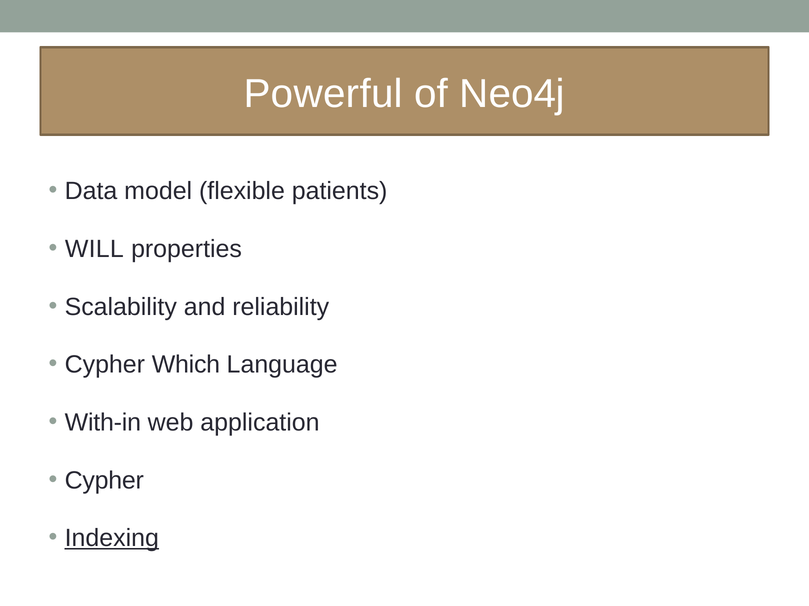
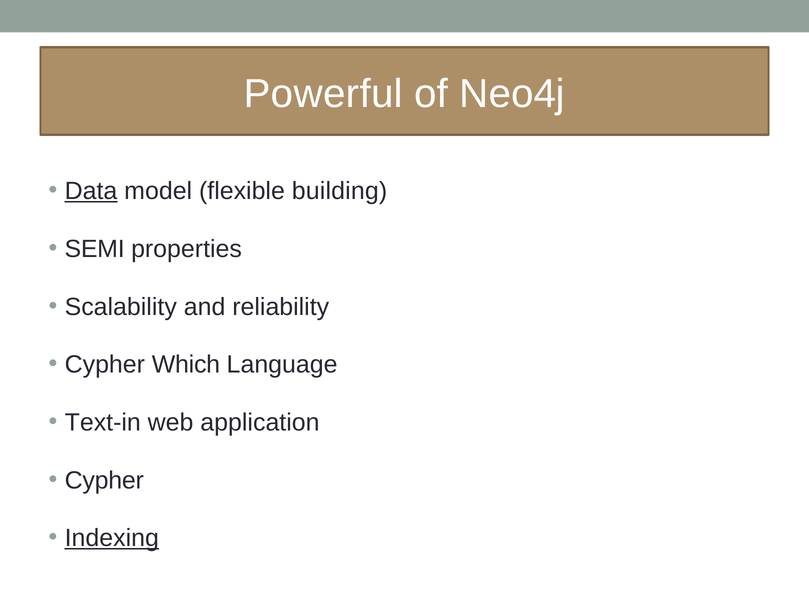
Data underline: none -> present (91, 192)
patients: patients -> building (340, 192)
WILL: WILL -> SEMI (95, 249)
With-in: With-in -> Text-in (103, 423)
